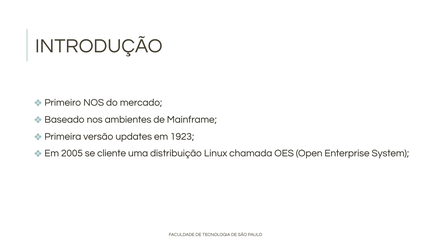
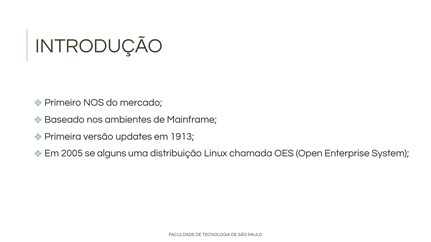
1923: 1923 -> 1913 (182, 137)
cliente: cliente -> alguns (112, 154)
